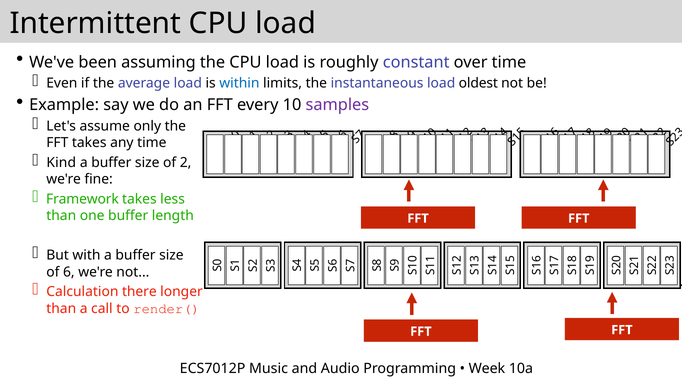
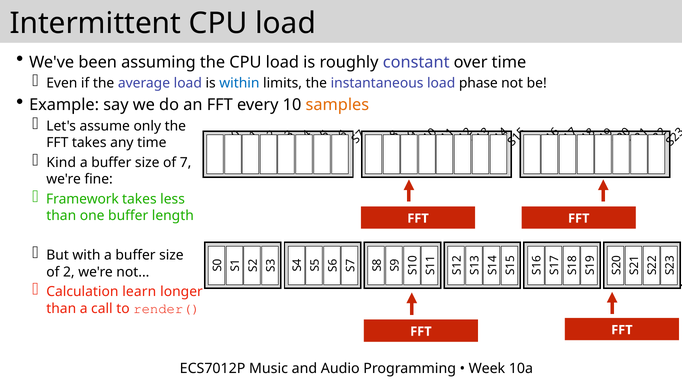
oldest: oldest -> phase (478, 83)
samples colour: purple -> orange (337, 105)
of 2: 2 -> 7 (186, 162)
of 6: 6 -> 2 (69, 272)
there: there -> learn (139, 292)
